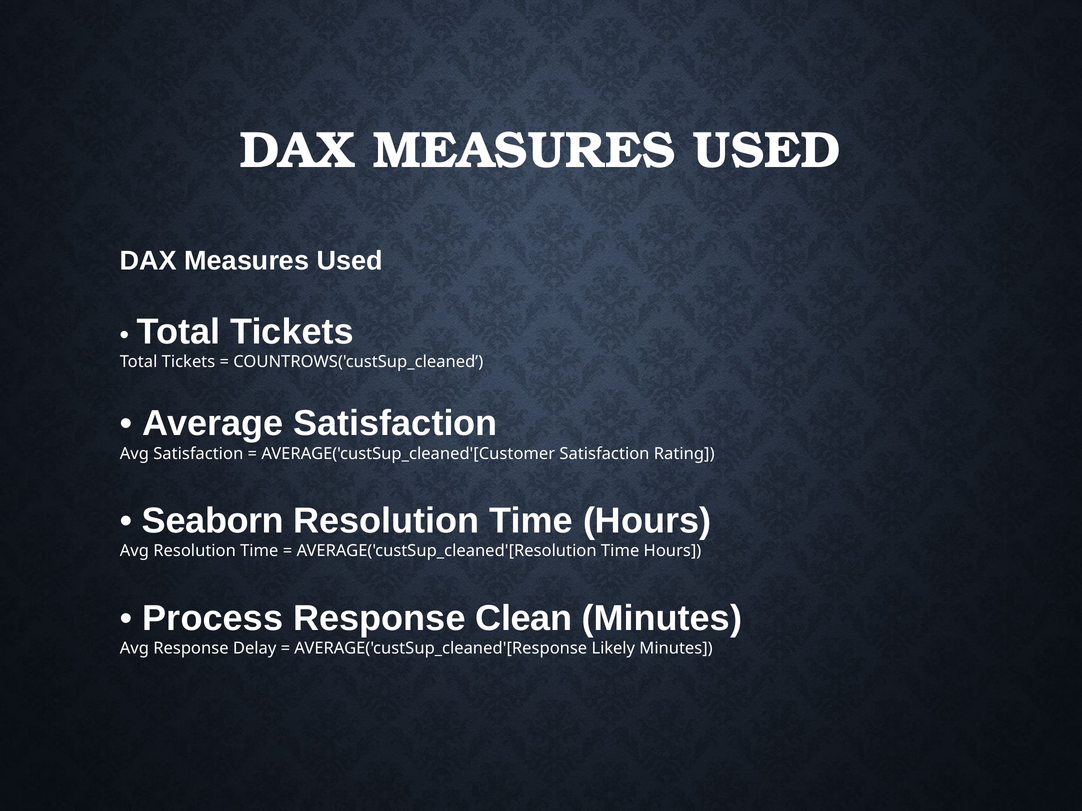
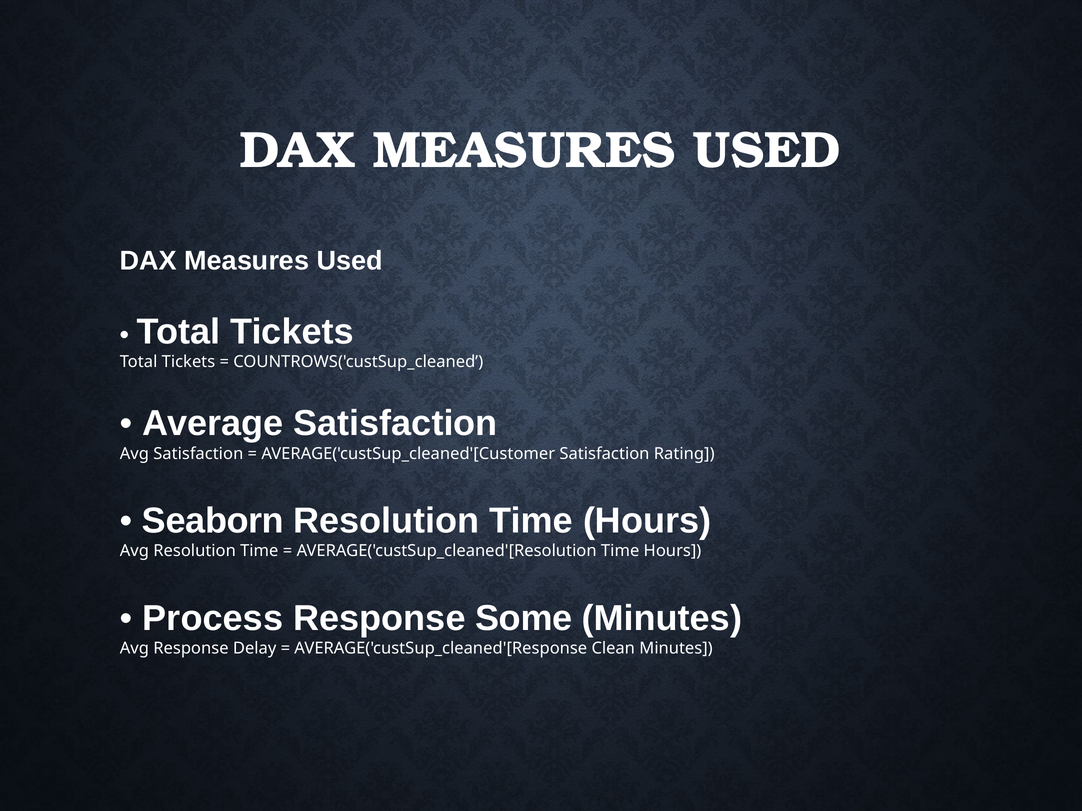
Clean: Clean -> Some (524, 619)
Likely: Likely -> Clean (613, 649)
